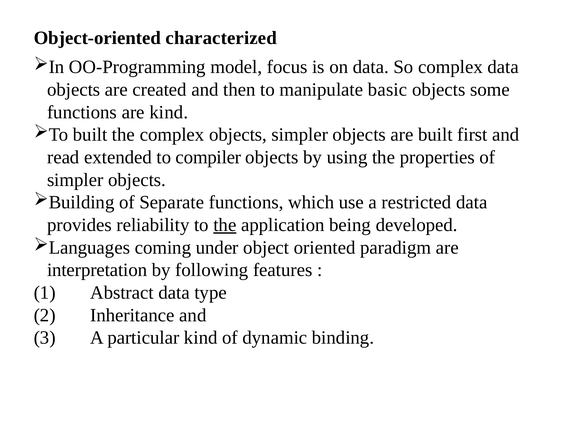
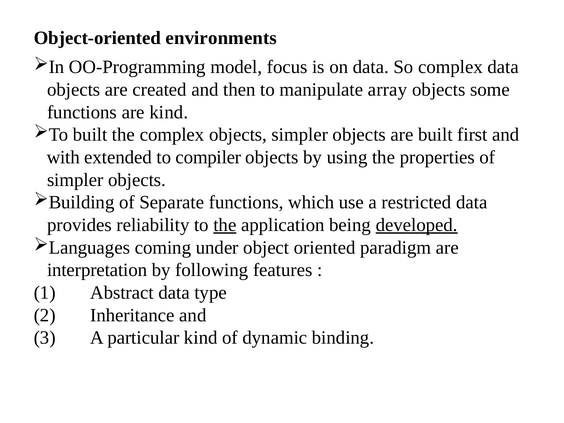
characterized: characterized -> environments (221, 38)
basic: basic -> array (388, 90)
read: read -> with (63, 157)
developed underline: none -> present (417, 225)
